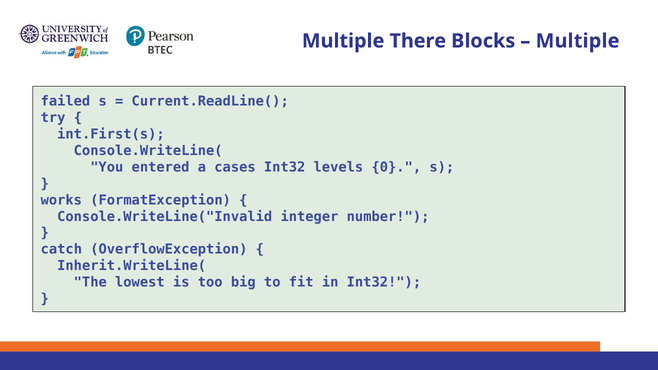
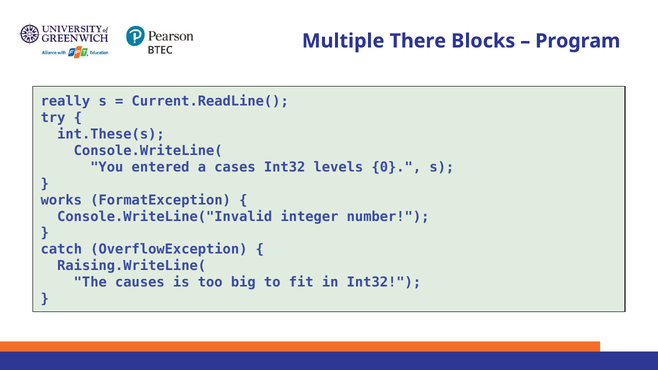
Multiple: Multiple -> Program (578, 41)
failed: failed -> really (65, 101)
int.First(s: int.First(s -> int.These(s (111, 134)
Inherit.WriteLine(: Inherit.WriteLine( -> Raising.WriteLine( (132, 266)
lowest: lowest -> causes (140, 282)
